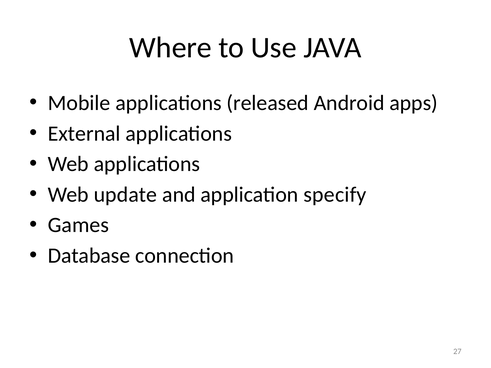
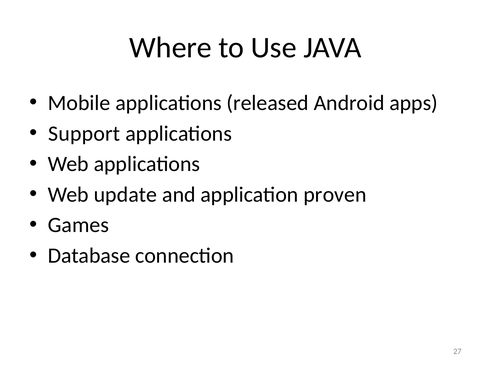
External: External -> Support (84, 134)
specify: specify -> proven (335, 195)
